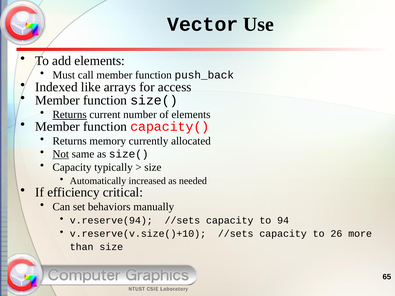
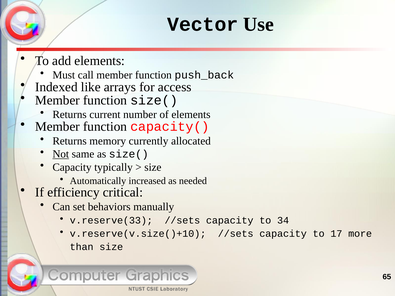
Returns underline: present -> none (70, 115)
v.reserve(94: v.reserve(94 -> v.reserve(33 (111, 221)
94: 94 -> 34 (283, 221)
26: 26 -> 17 (336, 234)
